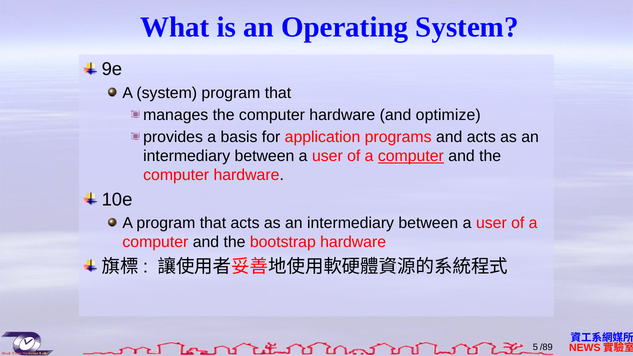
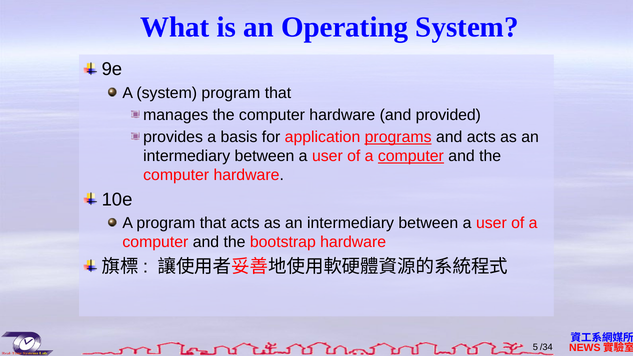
optimize: optimize -> provided (448, 115)
programs underline: none -> present (398, 137)
/89: /89 -> /34 (546, 347)
